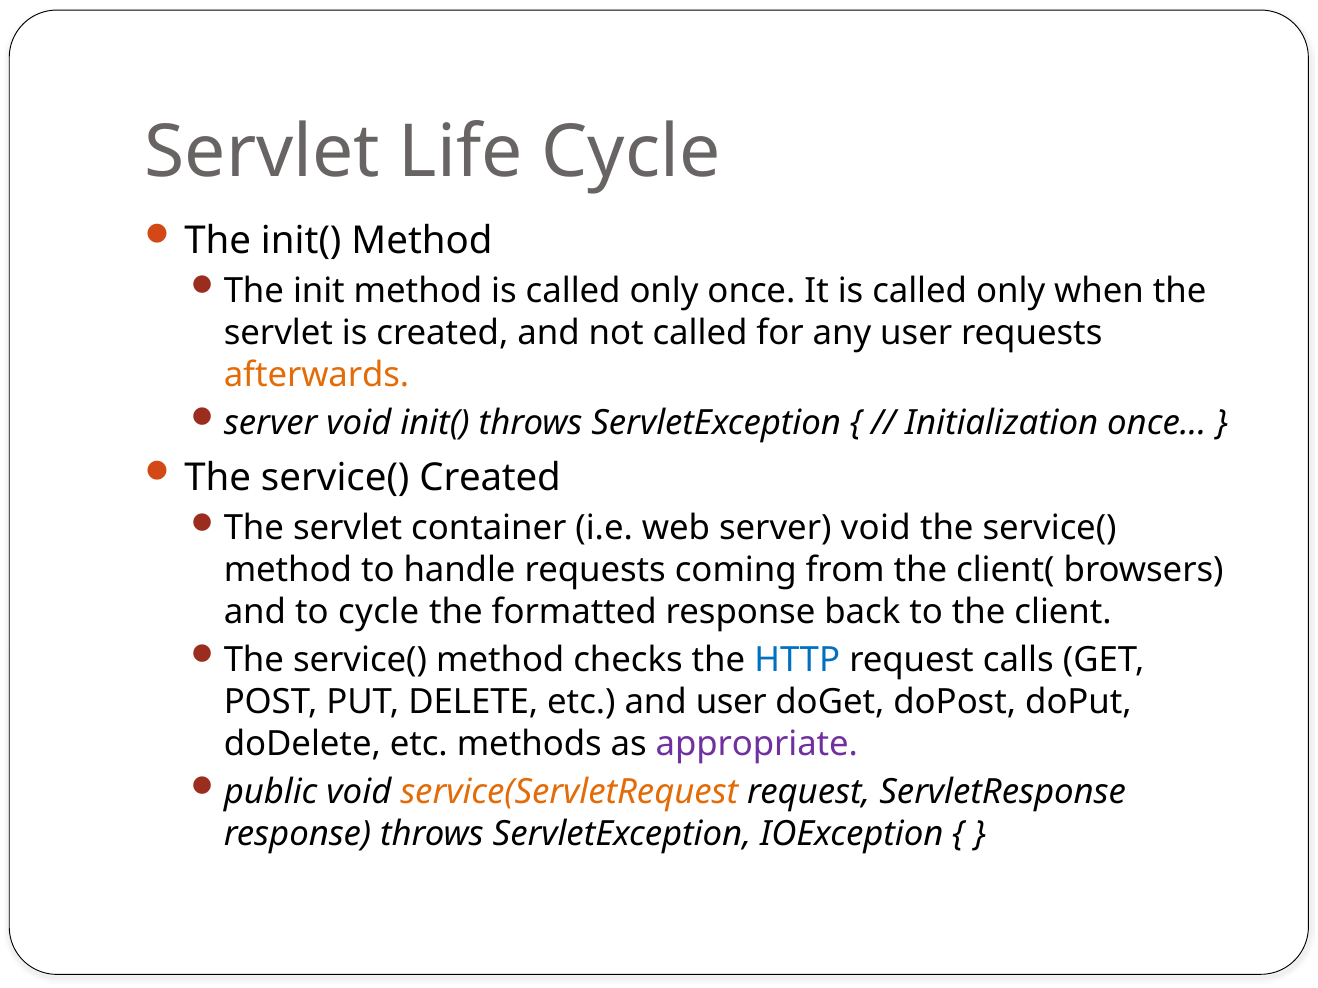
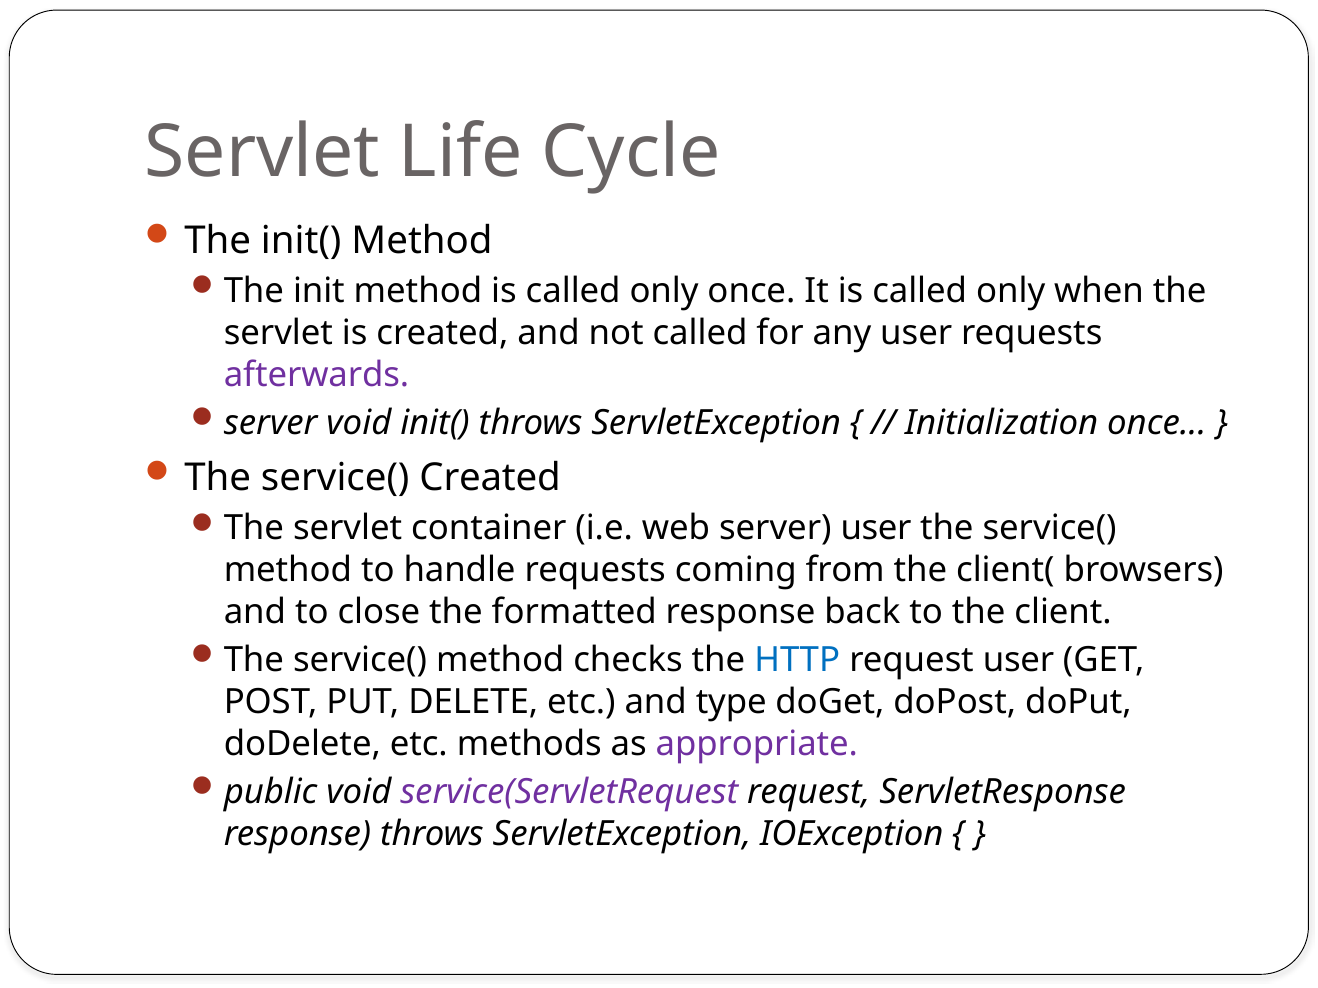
afterwards colour: orange -> purple (317, 375)
web server void: void -> user (876, 529)
to cycle: cycle -> close (379, 612)
request calls: calls -> user (1018, 661)
and user: user -> type (731, 702)
service(ServletRequest colour: orange -> purple (569, 793)
